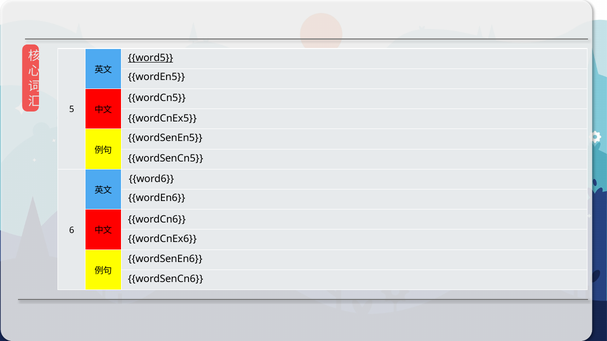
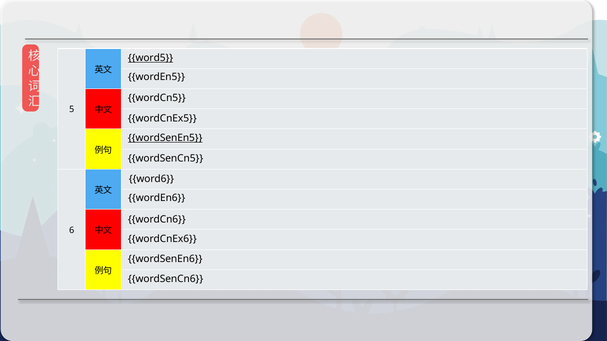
wordSenEn5 underline: none -> present (165, 138)
